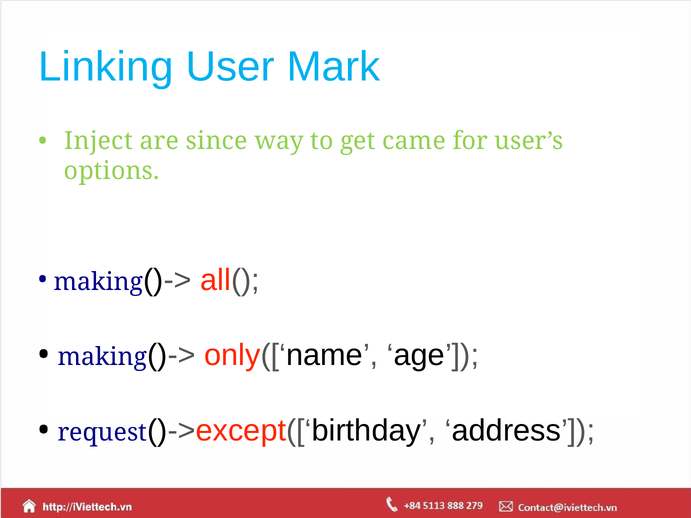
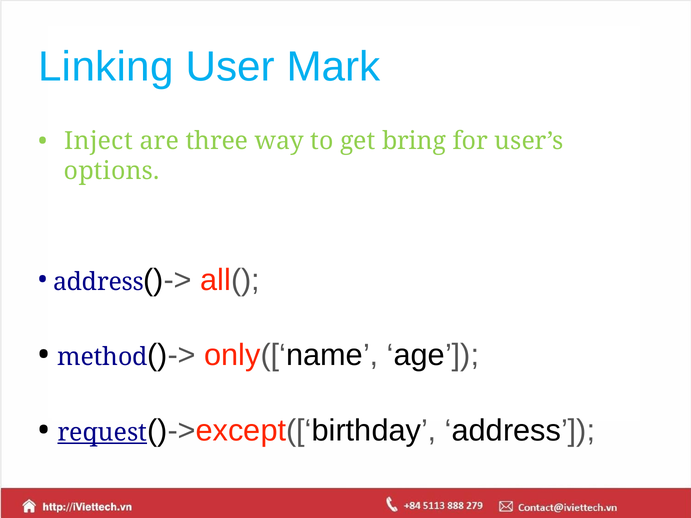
since: since -> three (217, 141)
came: came -> bring (414, 141)
making: making -> address (98, 282)
making: making -> method (102, 357)
request underline: none -> present (102, 433)
